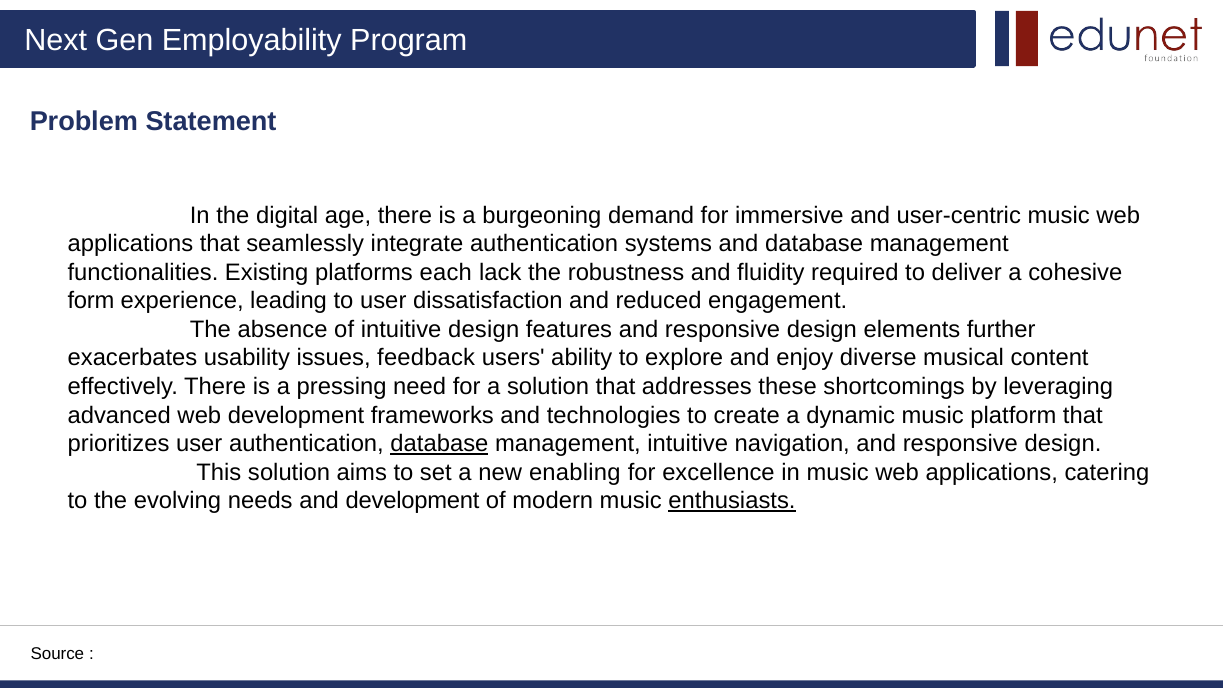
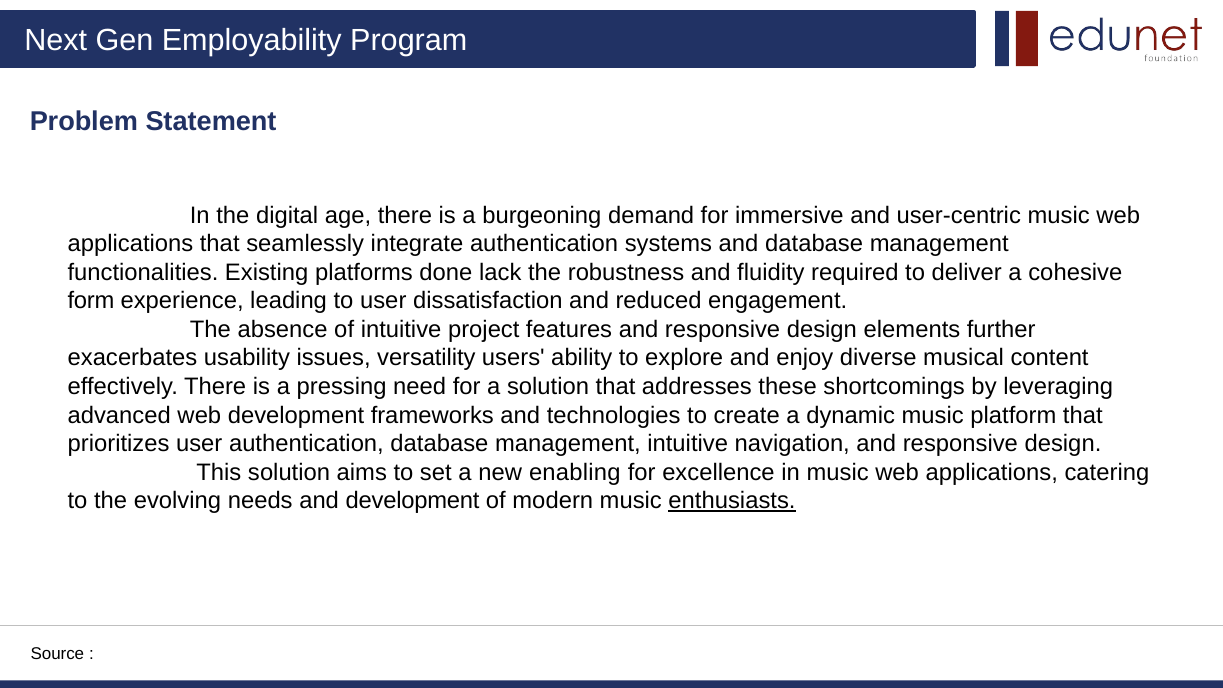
each: each -> done (446, 272)
intuitive design: design -> project (484, 330)
feedback: feedback -> versatility (426, 358)
database underline: present -> none (439, 444)
